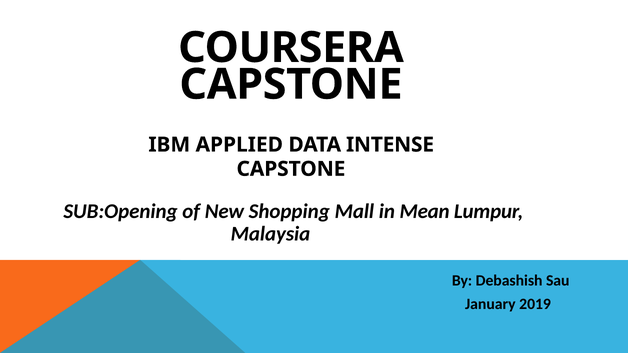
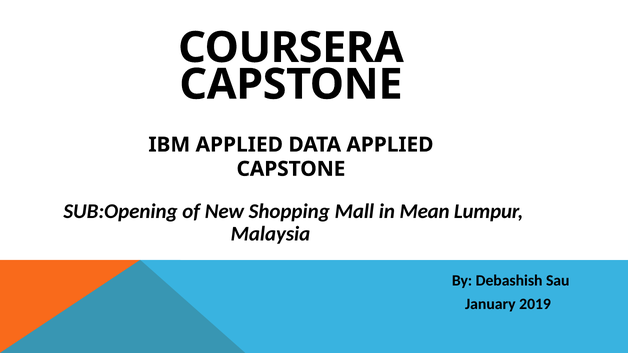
DATA INTENSE: INTENSE -> APPLIED (390, 145)
